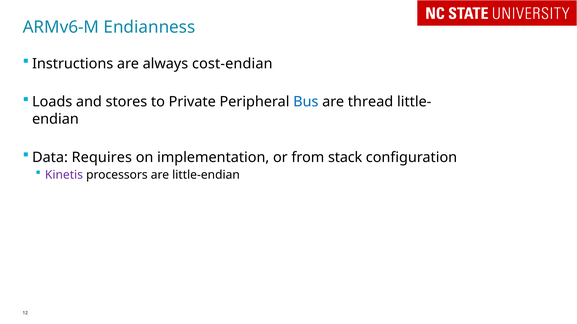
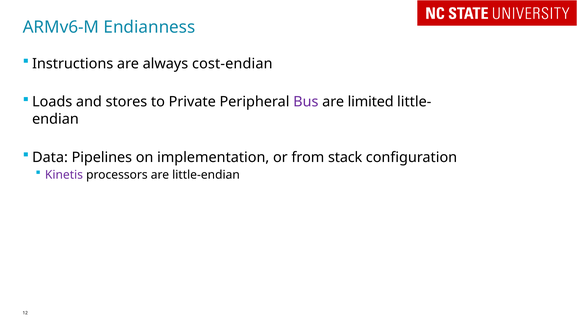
Bus colour: blue -> purple (306, 102)
thread: thread -> limited (371, 102)
Requires: Requires -> Pipelines (102, 158)
